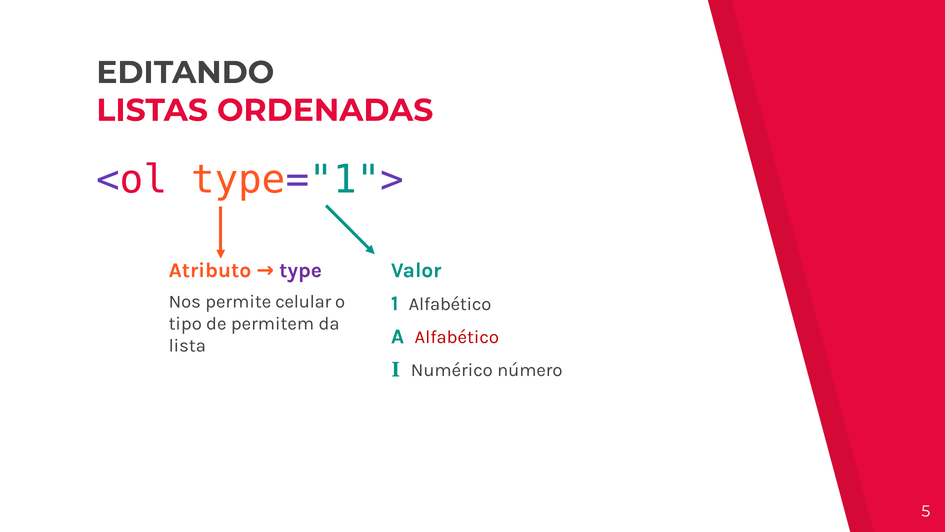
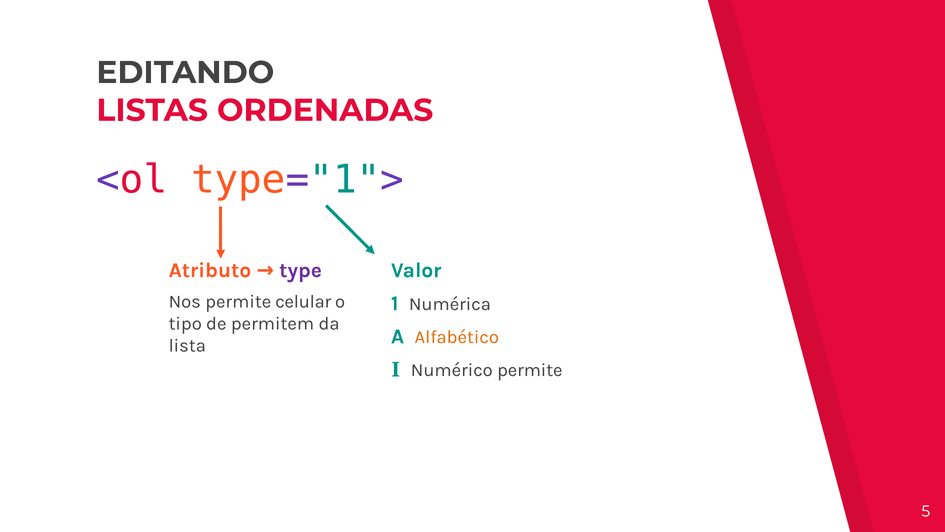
1 Alfabético: Alfabético -> Numérica (450, 304)
Alfabético colour: red -> orange (457, 337)
Numérico número: número -> permite (530, 370)
